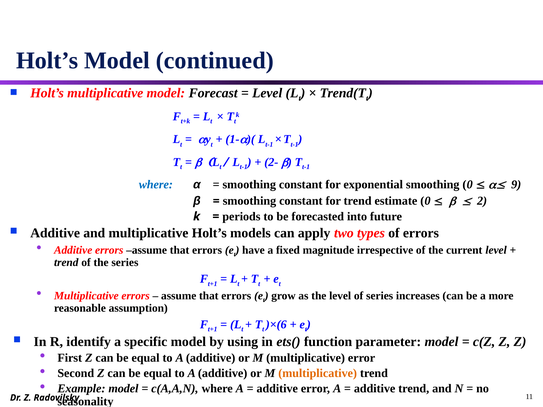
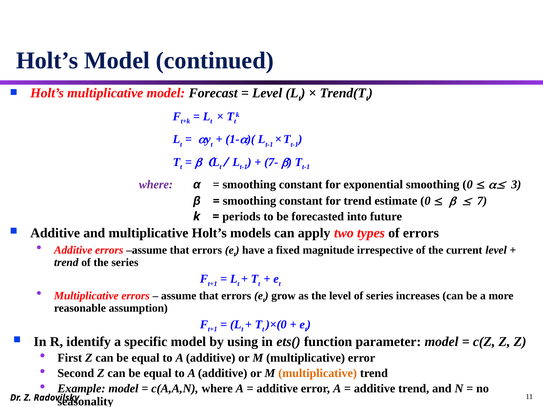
2-: 2- -> 7- (271, 162)
where colour: blue -> purple (156, 185)
9: 9 -> 3 (516, 185)
2: 2 -> 7 (482, 201)
)×(6: )×(6 -> )×(0 (276, 325)
